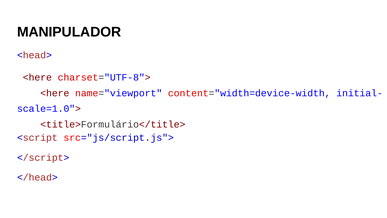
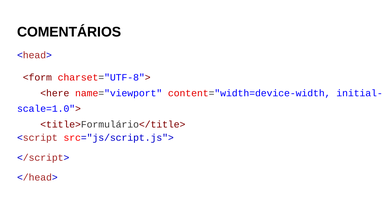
MANIPULADOR: MANIPULADOR -> COMENTÁRIOS (69, 32)
<here: <here -> <form (37, 77)
